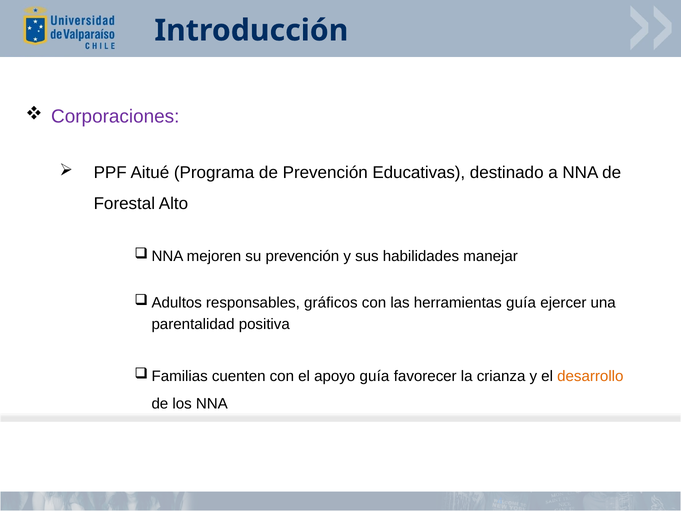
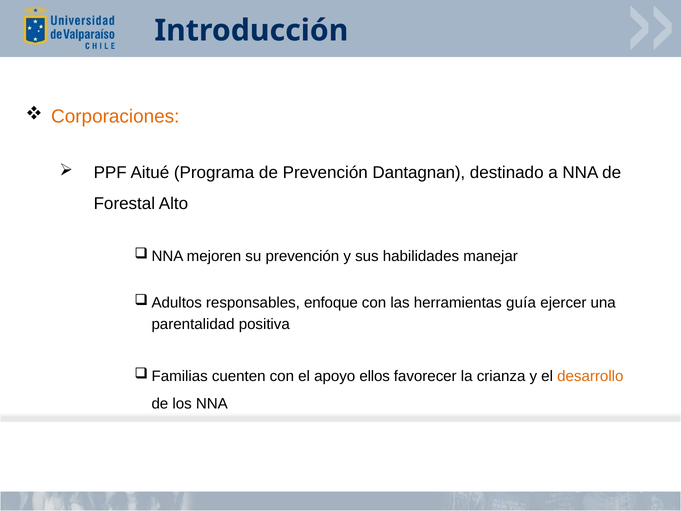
Corporaciones colour: purple -> orange (115, 117)
Educativas: Educativas -> Dantagnan (419, 173)
gráficos: gráficos -> enfoque (331, 303)
apoyo guía: guía -> ellos (375, 376)
